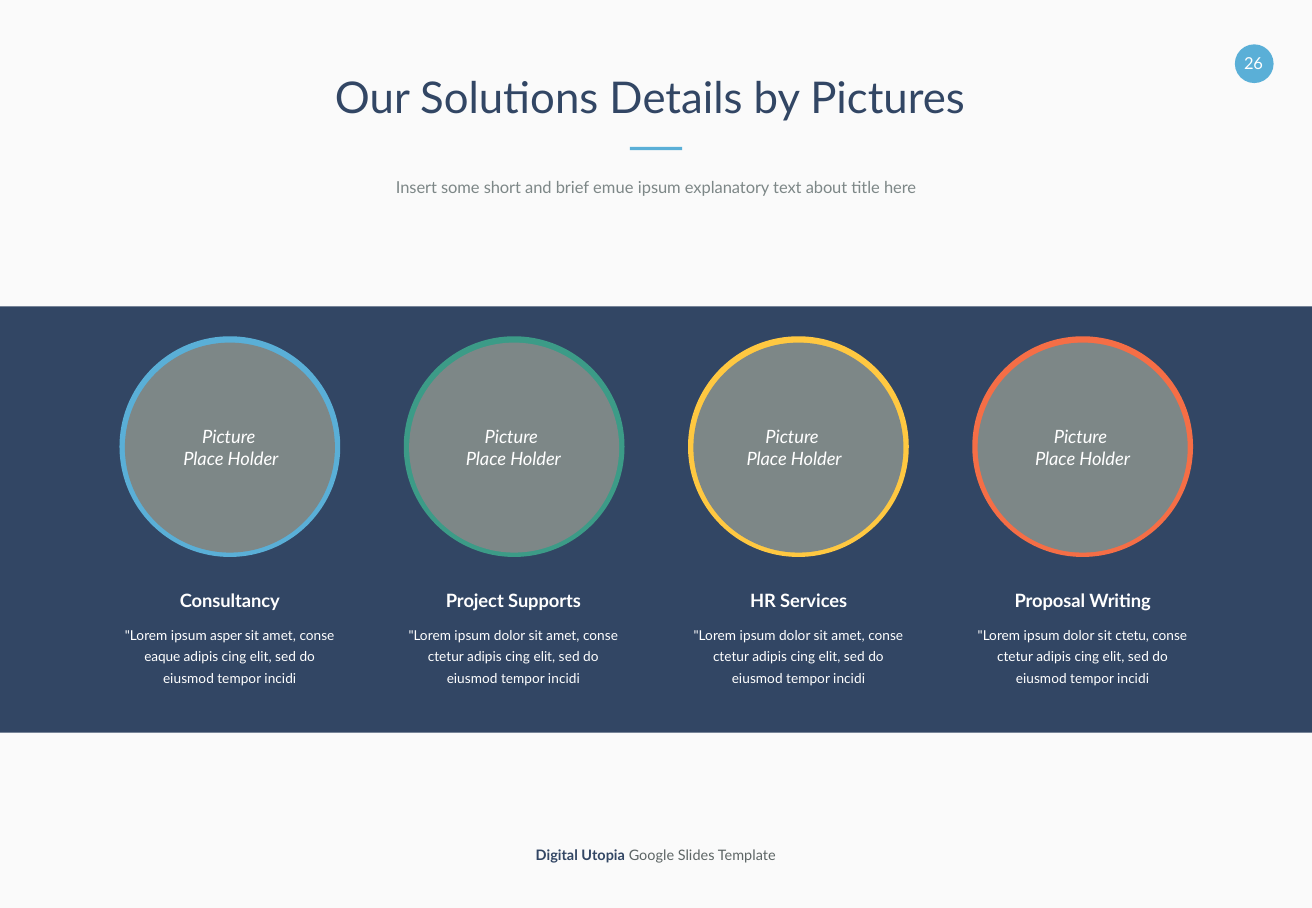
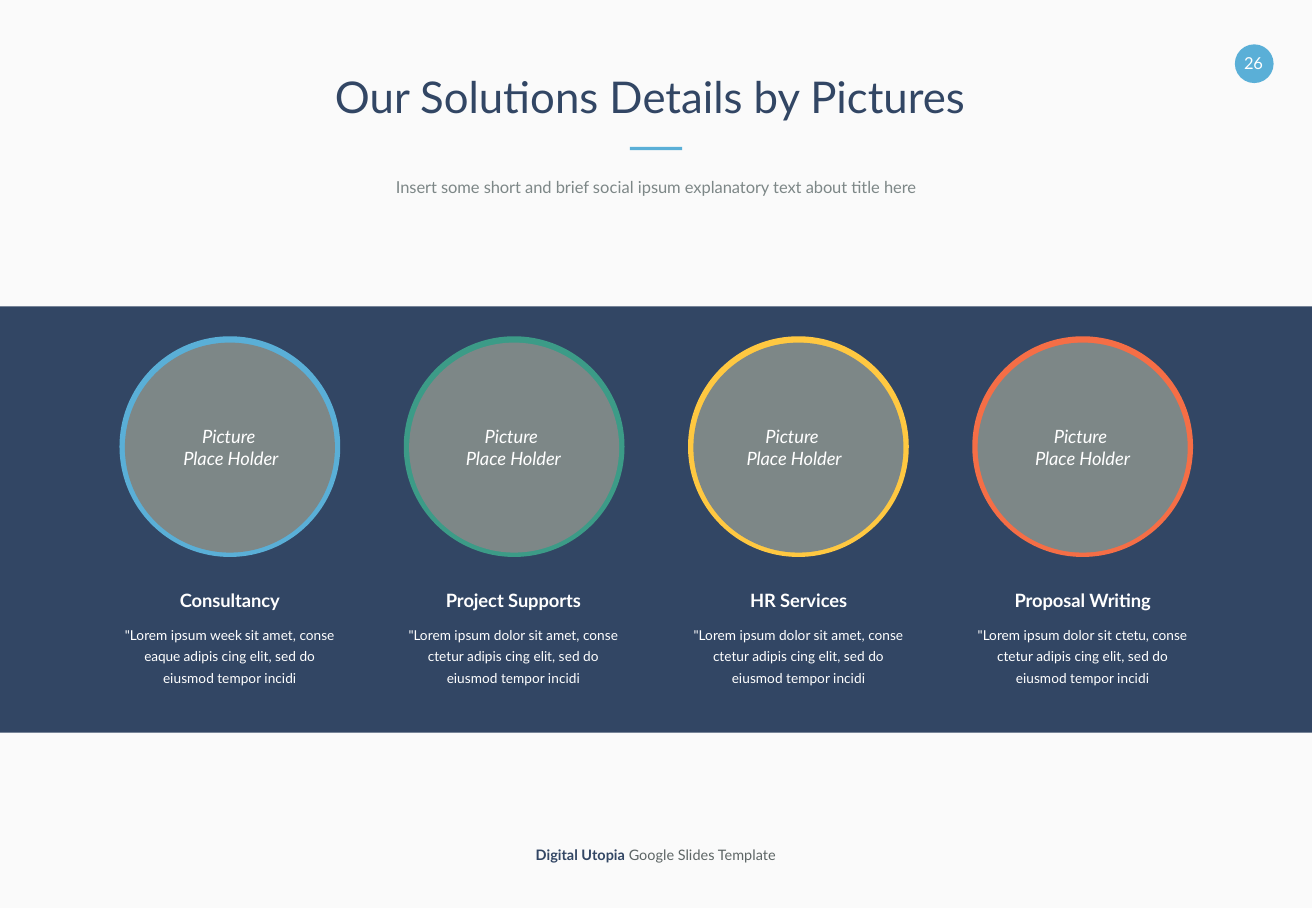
emue: emue -> social (613, 188)
asper: asper -> week (226, 636)
